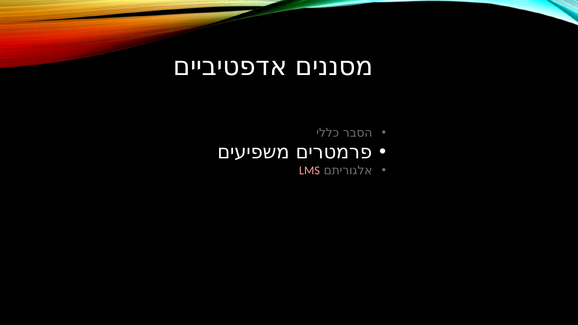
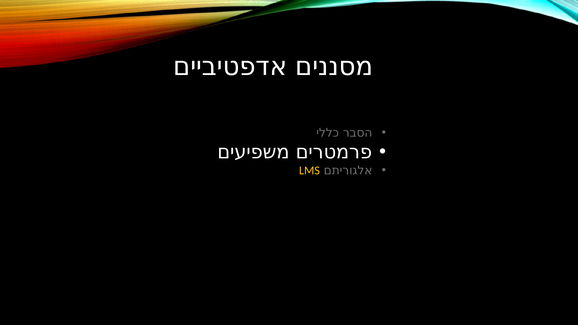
LMS colour: pink -> yellow (309, 171)
